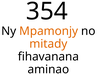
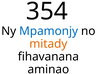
Mpamonjy colour: orange -> blue (49, 31)
